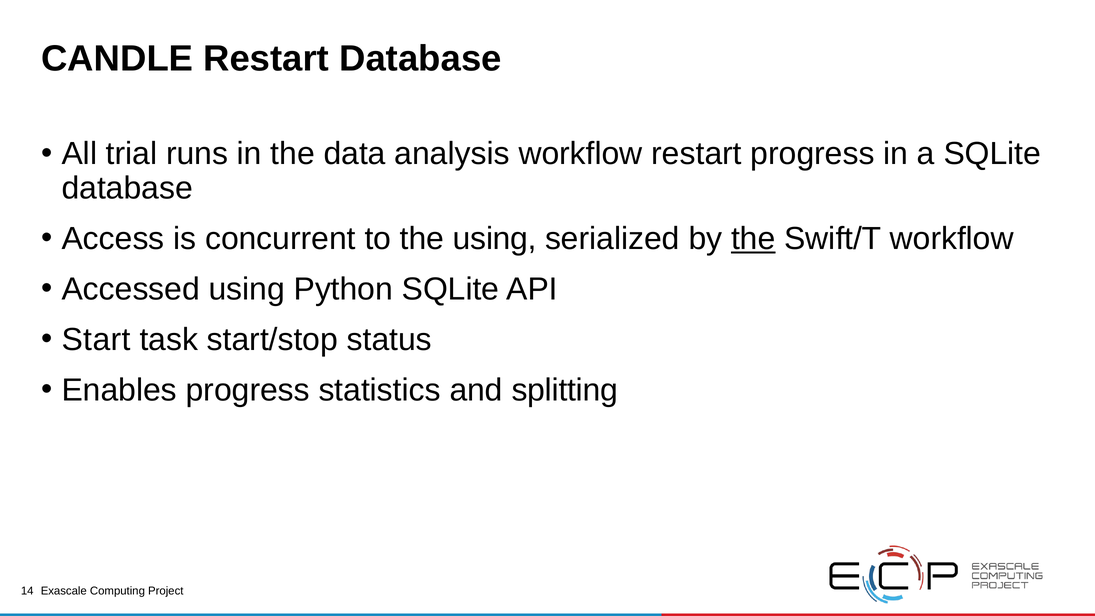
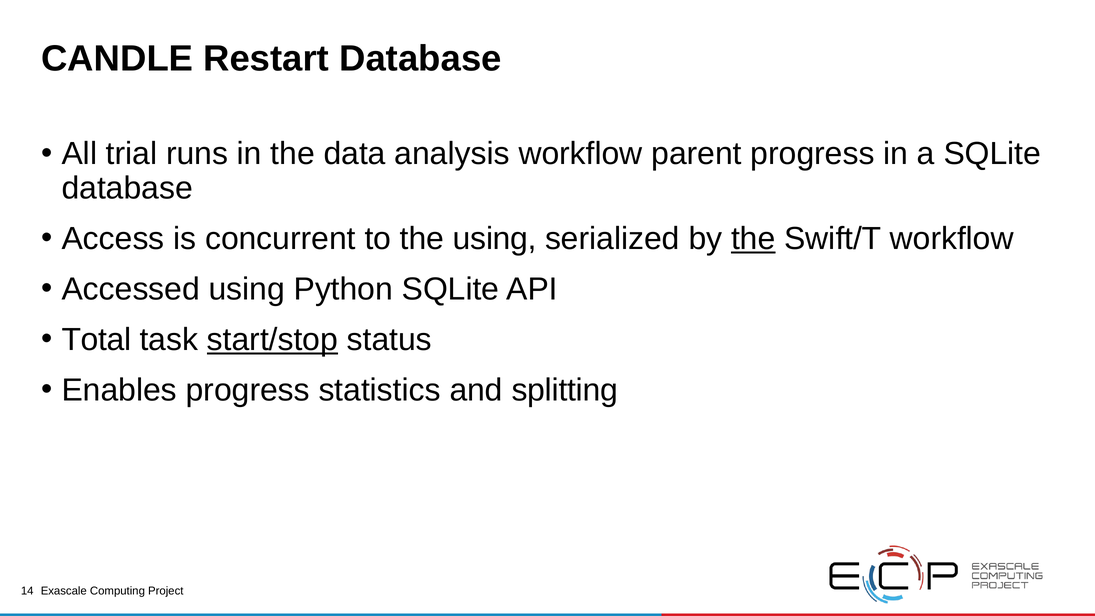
workflow restart: restart -> parent (697, 154)
Start: Start -> Total (96, 340)
start/stop underline: none -> present (272, 340)
